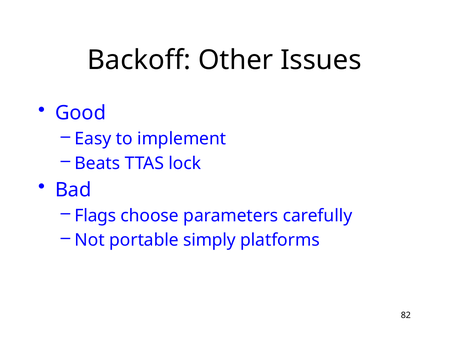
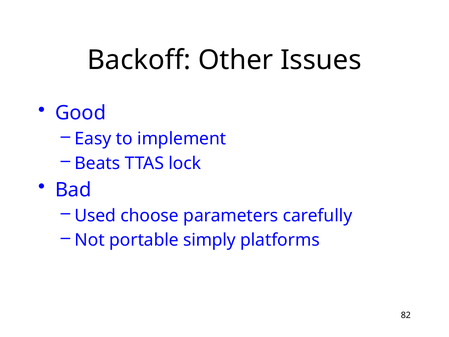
Flags: Flags -> Used (95, 216)
